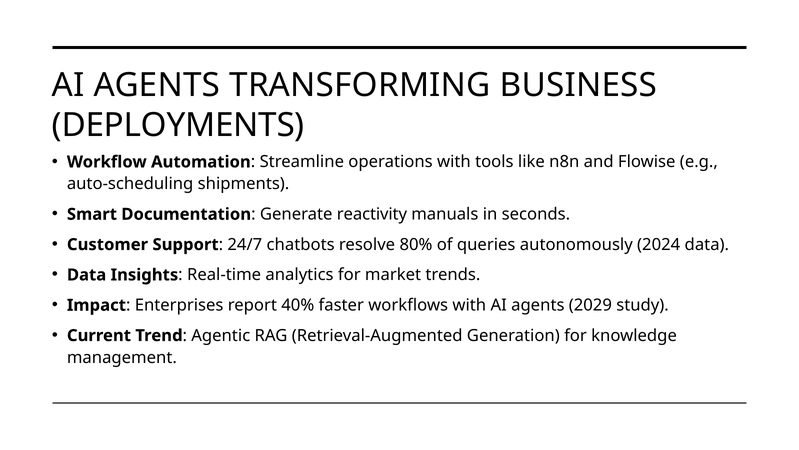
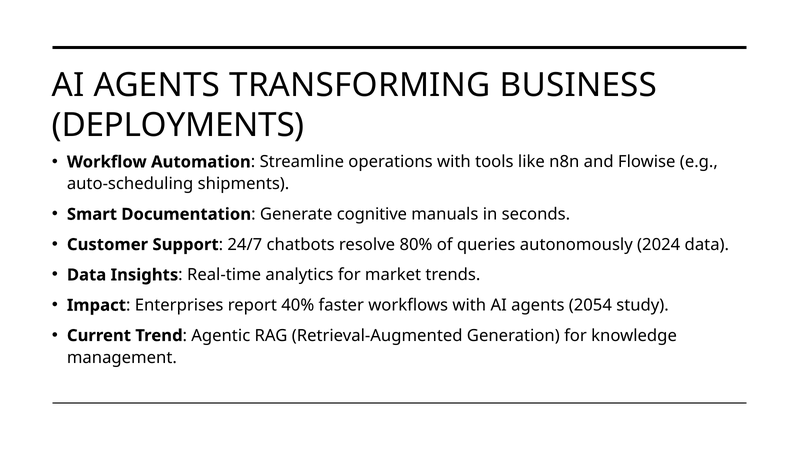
reactivity: reactivity -> cognitive (372, 214)
2029: 2029 -> 2054 (590, 305)
